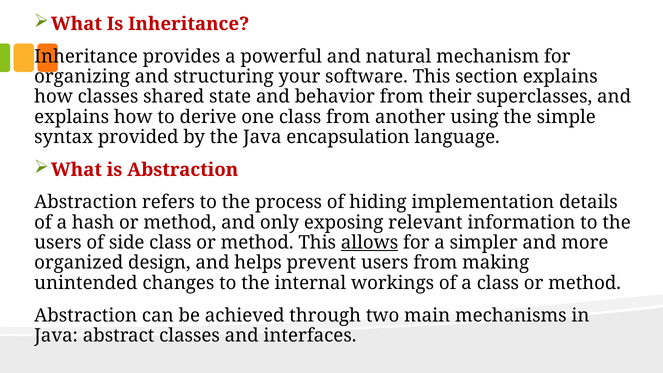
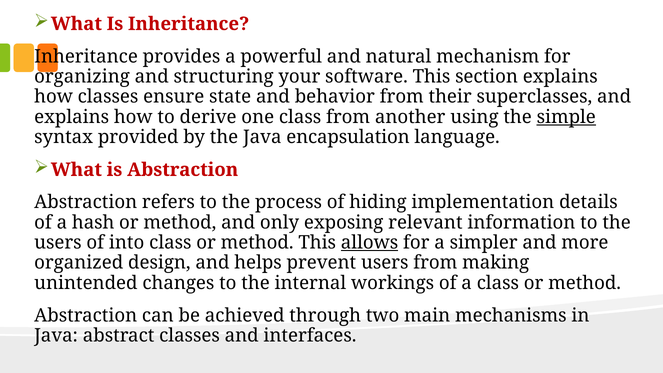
shared: shared -> ensure (174, 97)
simple underline: none -> present (566, 117)
side: side -> into (127, 243)
